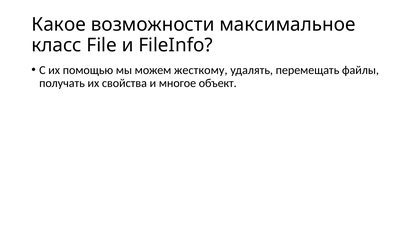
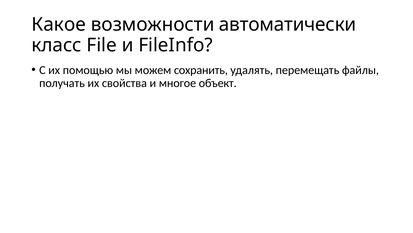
максимальное: максимальное -> автоматически (288, 24)
жесткому: жесткому -> сохранить (201, 70)
